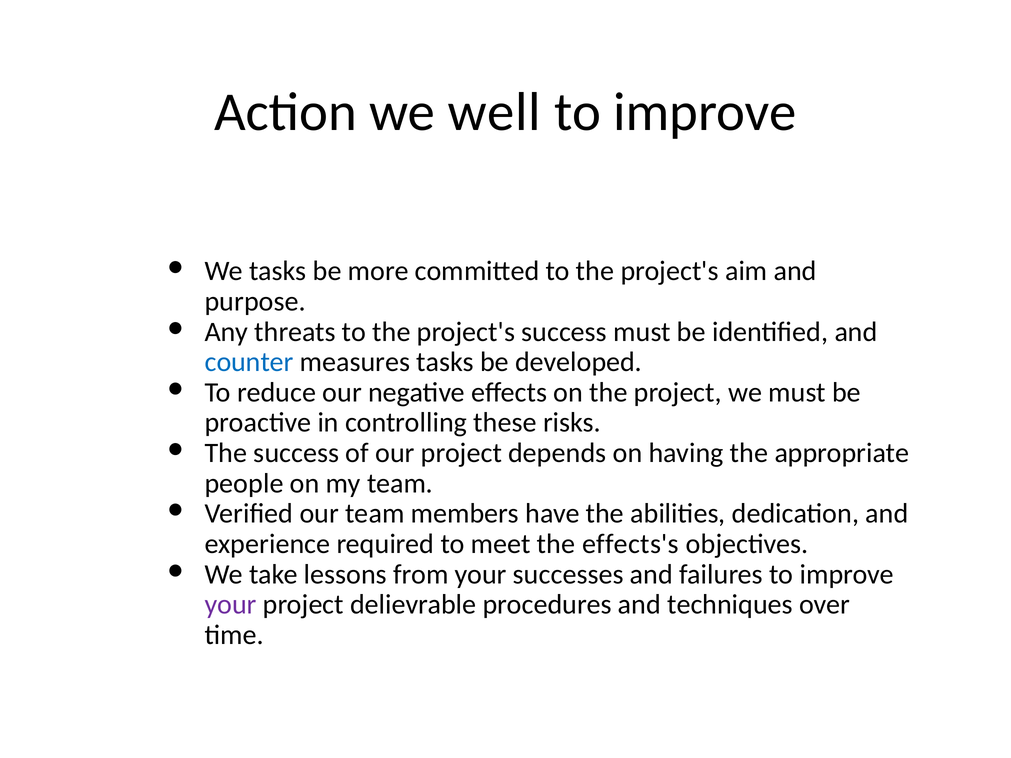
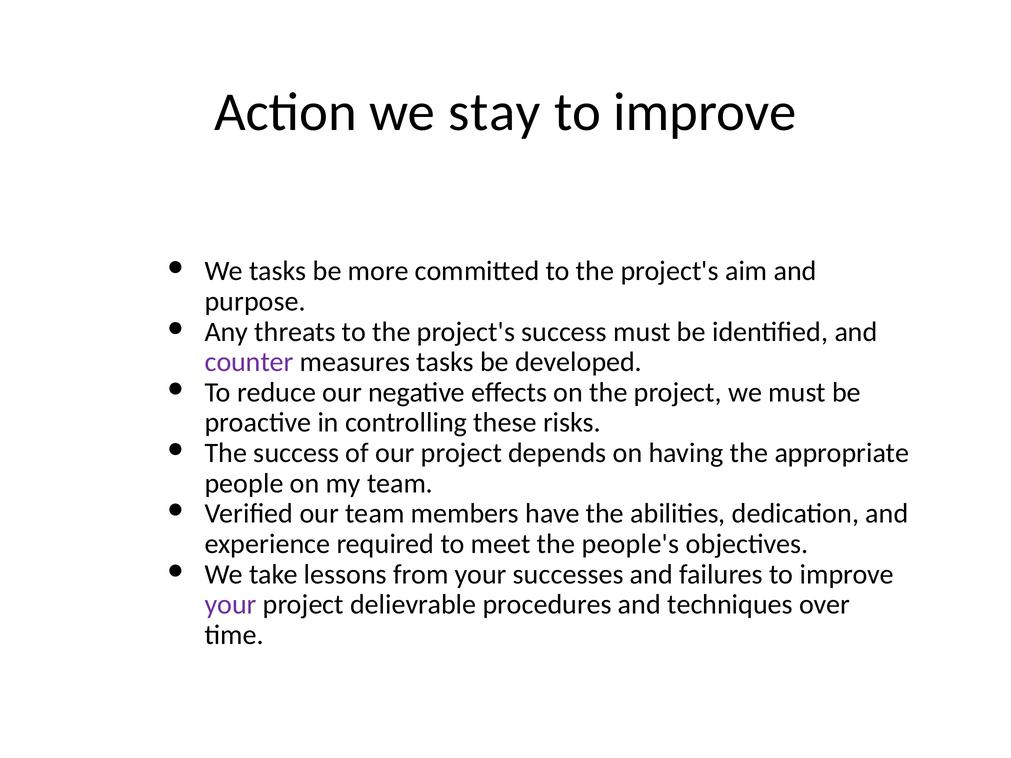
well: well -> stay (494, 112)
counter colour: blue -> purple (249, 362)
effects's: effects's -> people's (630, 544)
